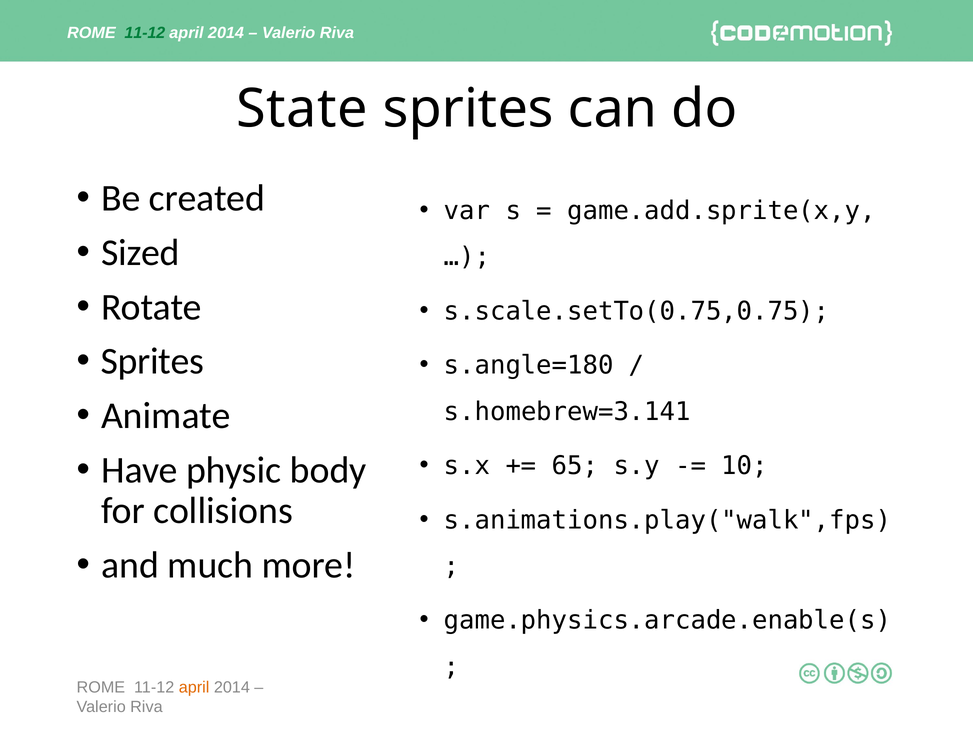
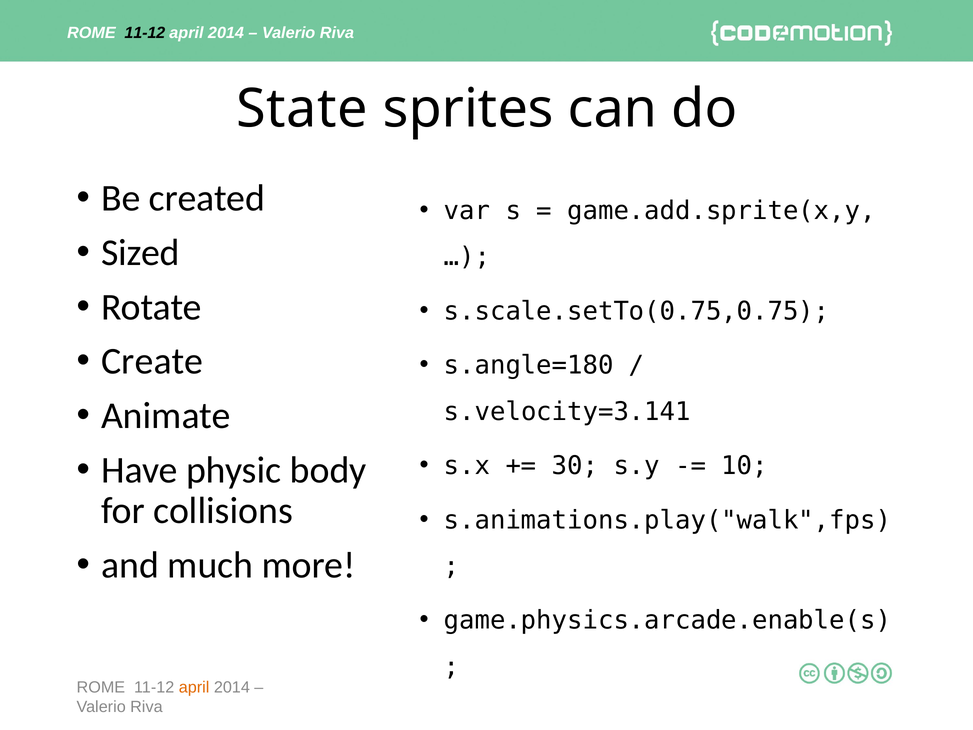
11-12 colour: green -> black (145, 33)
Sprites: Sprites -> Create (152, 361)
s.homebrew=3.141: s.homebrew=3.141 -> s.velocity=3.141 (567, 411)
65: 65 -> 30 (575, 466)
